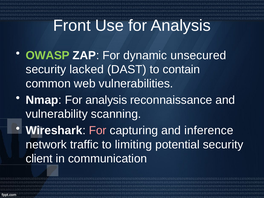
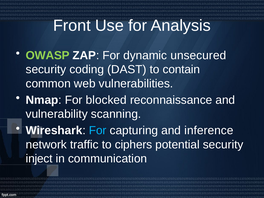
lacked: lacked -> coding (87, 69)
Nmap For analysis: analysis -> blocked (106, 100)
For colour: pink -> light blue (98, 130)
limiting: limiting -> ciphers (134, 145)
client: client -> inject (39, 159)
